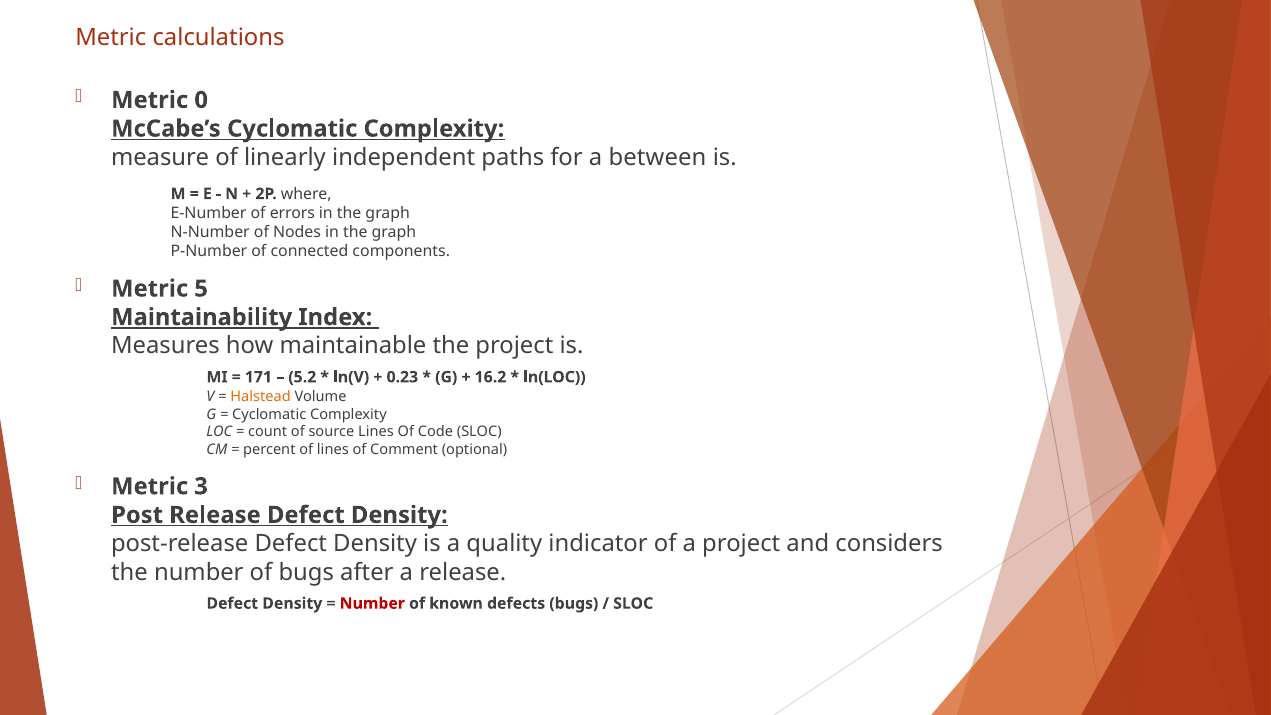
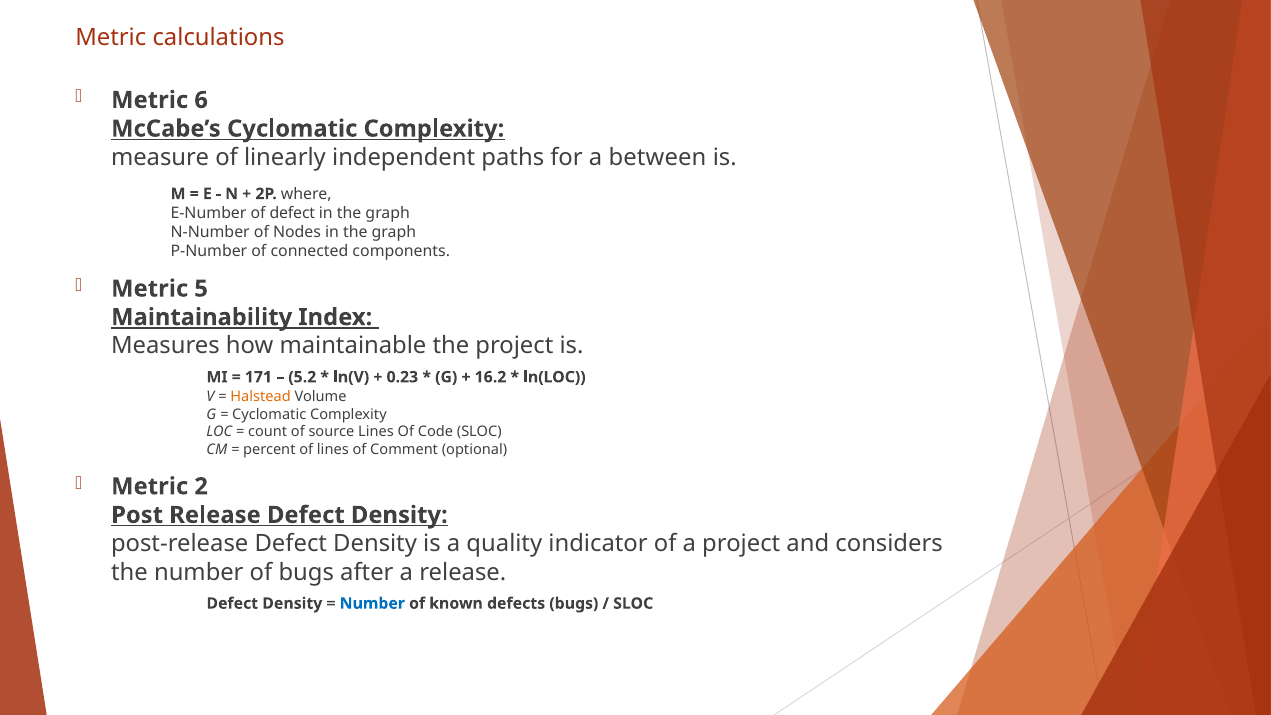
0: 0 -> 6 (201, 100)
of errors: errors -> defect (292, 213)
3: 3 -> 2 (201, 486)
Number colour: red -> blue (372, 603)
